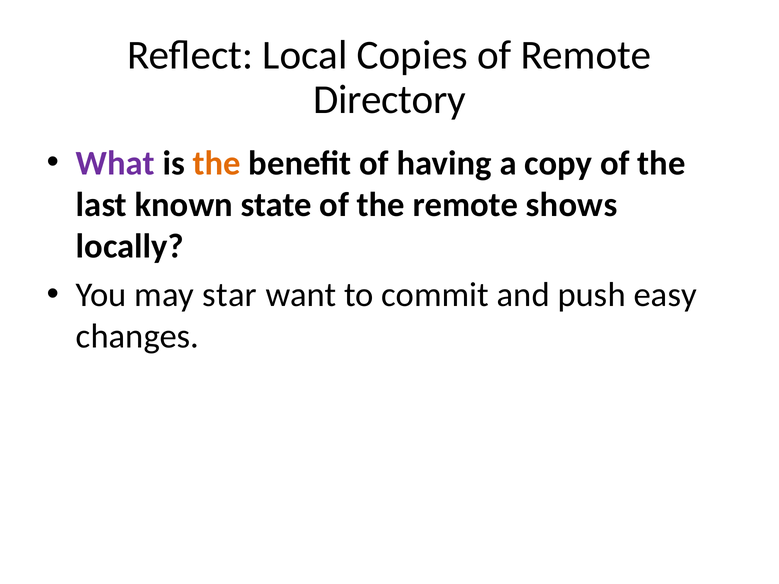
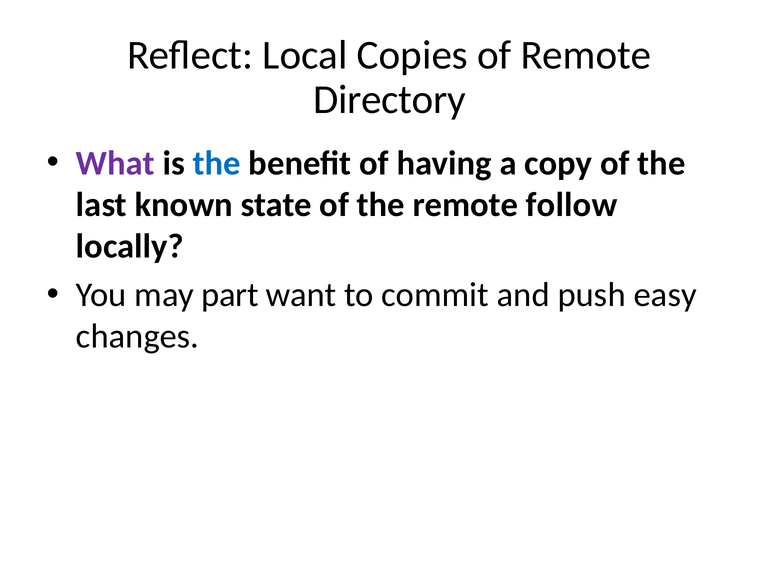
the colour: orange -> blue (217, 163)
shows: shows -> follow (572, 205)
star: star -> part (230, 295)
